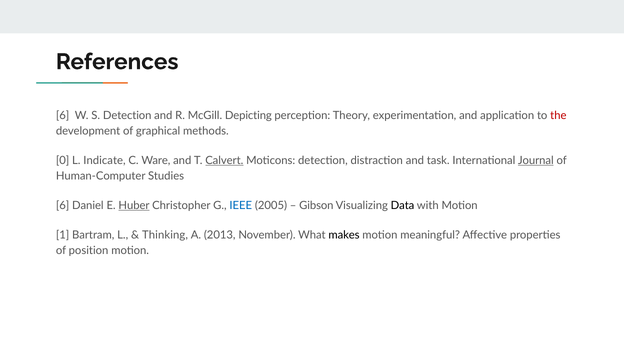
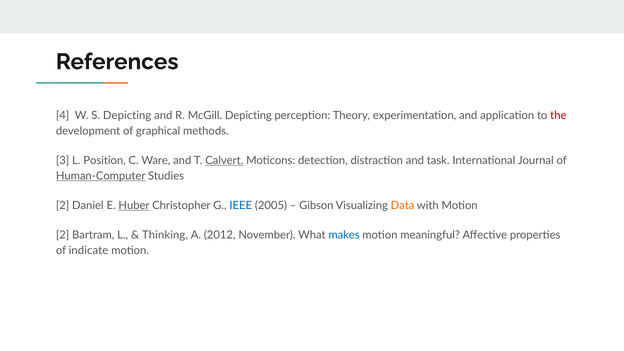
6: 6 -> 4 (63, 116)
S Detection: Detection -> Depicting (127, 116)
0: 0 -> 3 (63, 160)
Indicate: Indicate -> Position (105, 160)
Journal underline: present -> none (536, 160)
Human-Computer underline: none -> present (101, 176)
6: 6 -> 2 (63, 205)
Data colour: black -> orange (403, 205)
1: 1 -> 2 (63, 235)
2013: 2013 -> 2012 (220, 235)
makes colour: black -> blue (344, 235)
position: position -> indicate (88, 250)
